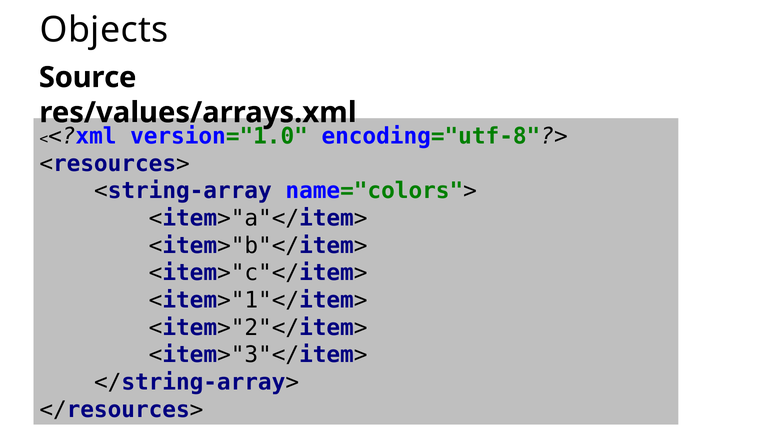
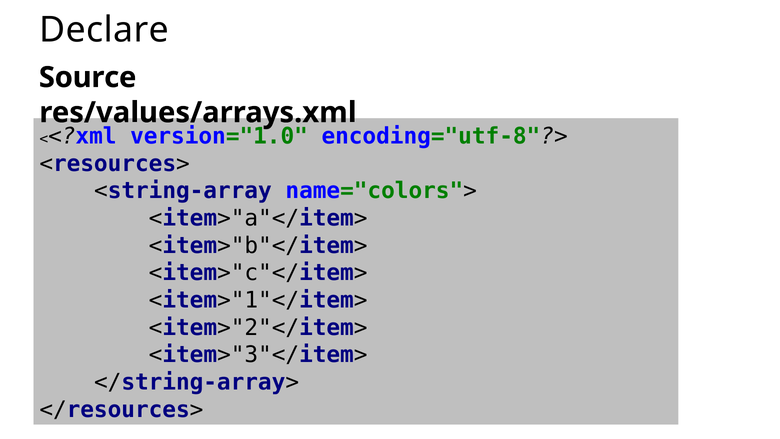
Objects: Objects -> Declare (104, 30)
